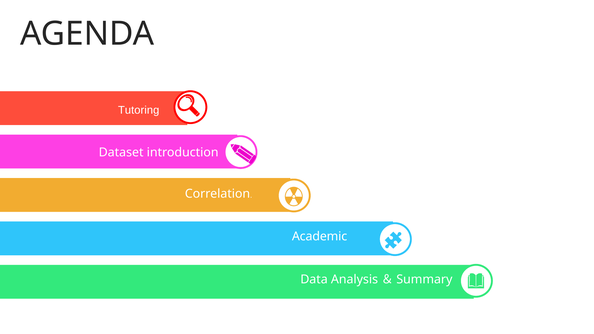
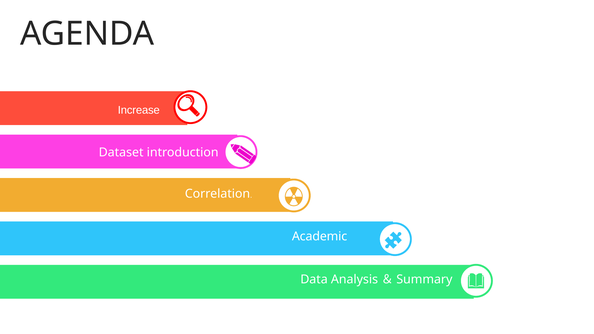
Tutoring: Tutoring -> Increase (139, 110)
